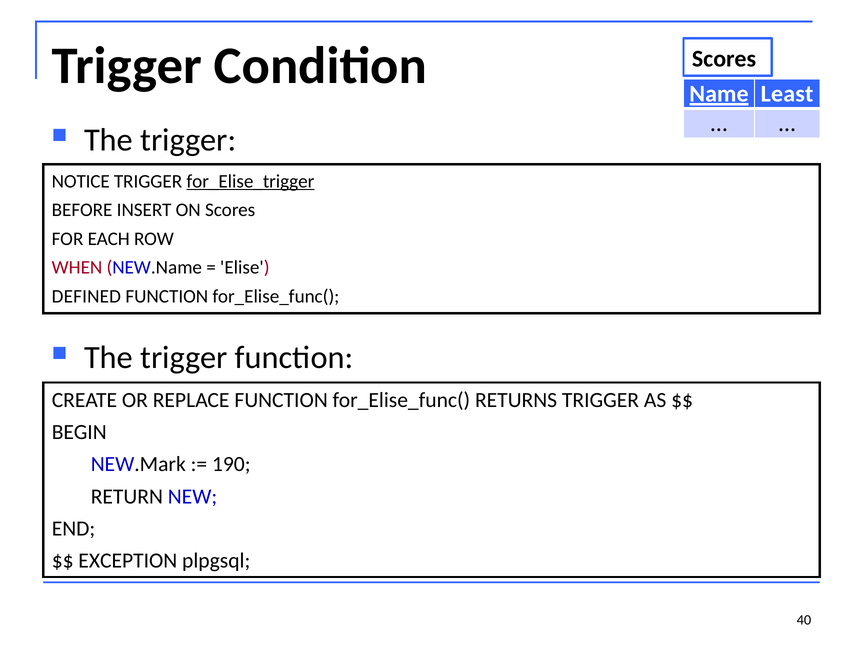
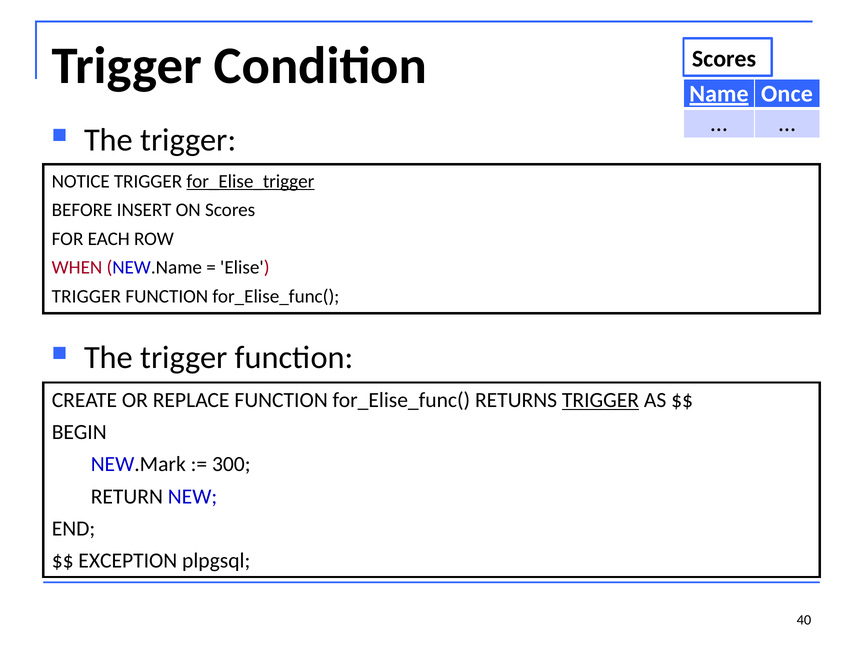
Least: Least -> Once (787, 94)
DEFINED: DEFINED -> TRIGGER (86, 296)
TRIGGER underline: none -> present (601, 400)
190: 190 -> 300 (231, 465)
